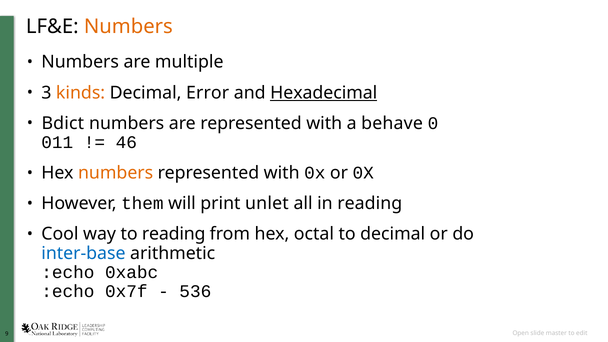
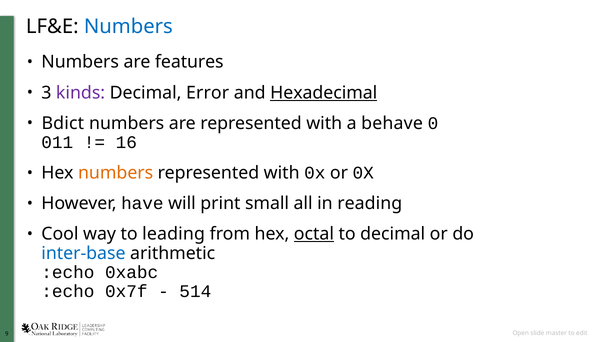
Numbers colour: orange -> blue (128, 27)
multiple: multiple -> features (189, 62)
kinds colour: orange -> purple (81, 93)
46: 46 -> 16 (126, 142)
them: them -> have (142, 203)
unlet: unlet -> small (267, 203)
to reading: reading -> leading (174, 234)
octal underline: none -> present (314, 234)
536: 536 -> 514 (195, 292)
